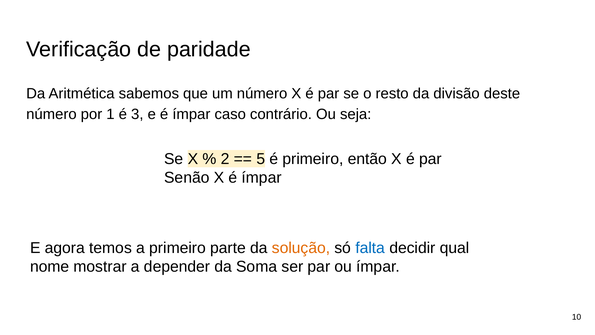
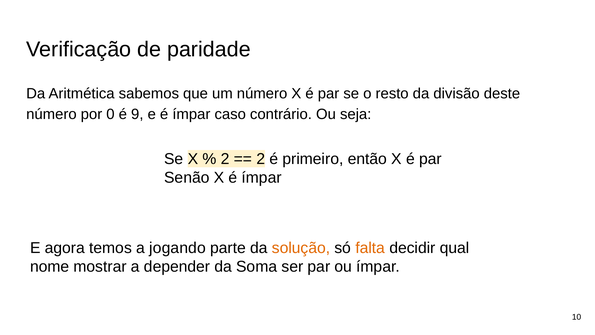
1: 1 -> 0 (110, 114)
3: 3 -> 9 (137, 114)
5: 5 -> 2 (261, 159)
a primeiro: primeiro -> jogando (178, 248)
falta colour: blue -> orange (370, 248)
